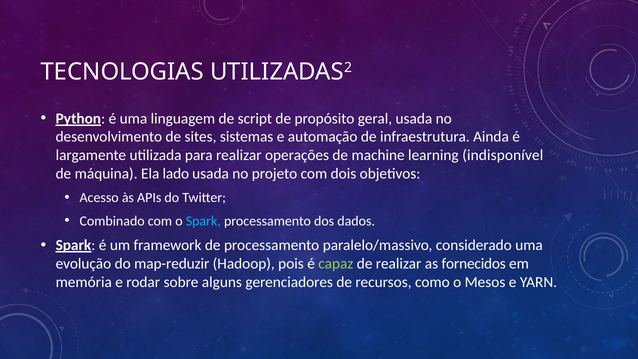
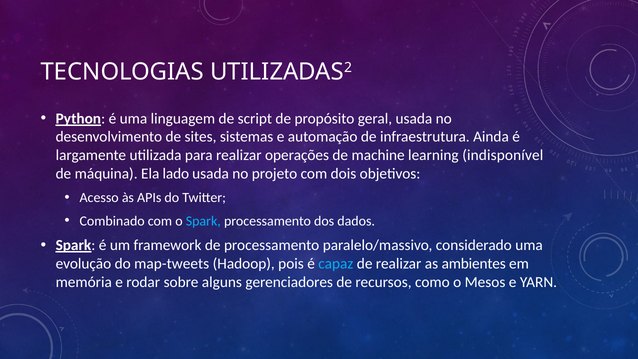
map-reduzir: map-reduzir -> map-tweets (172, 264)
capaz colour: light green -> light blue (336, 264)
fornecidos: fornecidos -> ambientes (474, 264)
